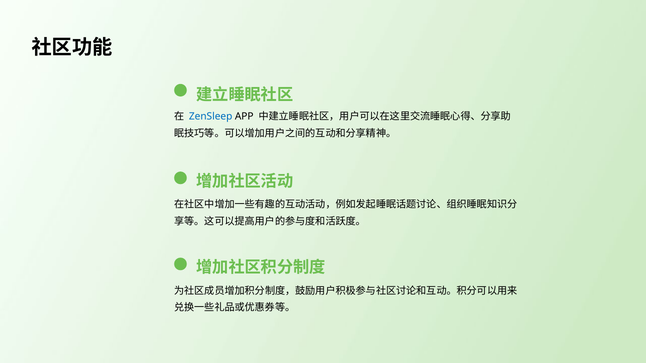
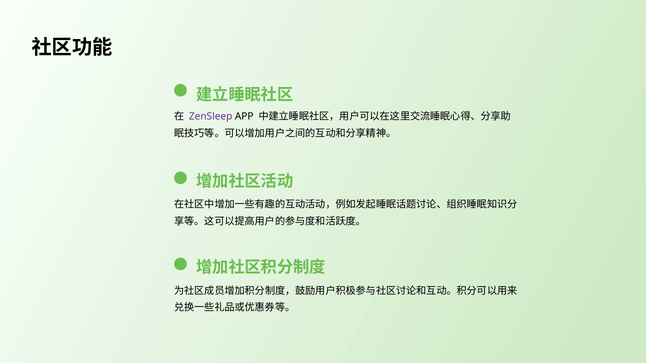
ZenSleep colour: blue -> purple (211, 117)
